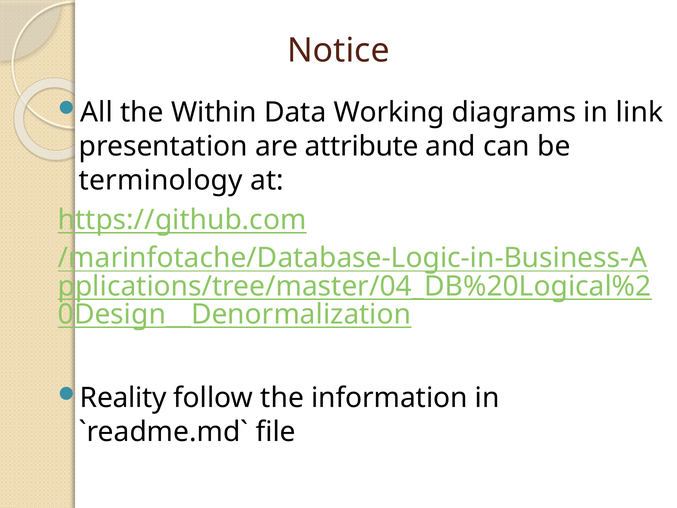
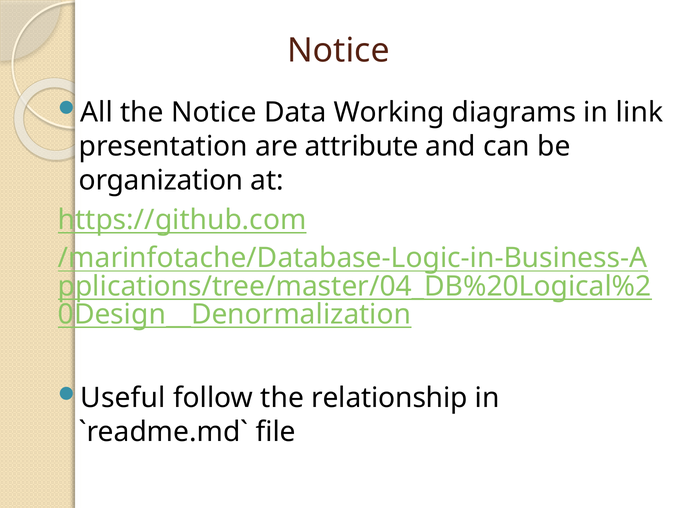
the Within: Within -> Notice (214, 113)
terminology: terminology -> organization (161, 180)
Reality: Reality -> Useful (123, 398)
information: information -> relationship (389, 398)
